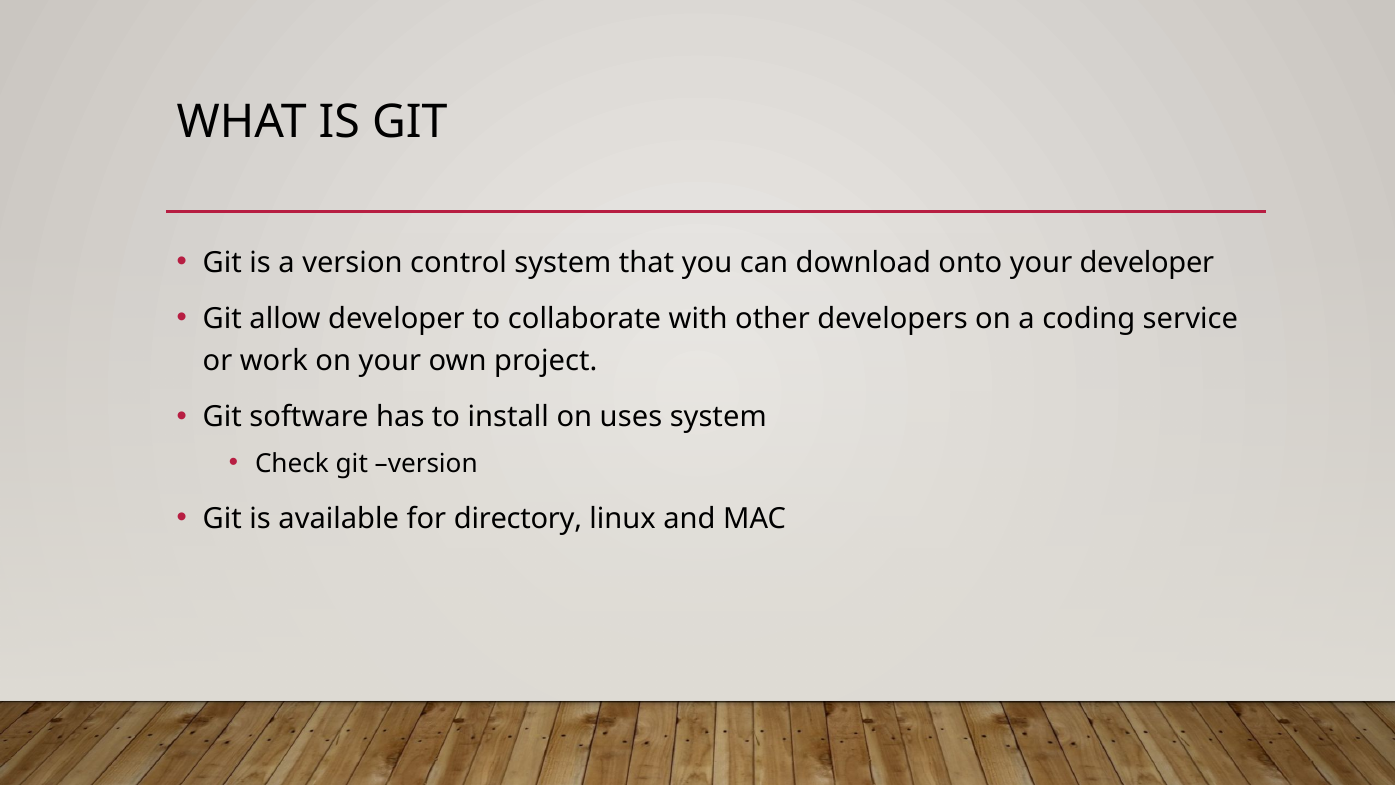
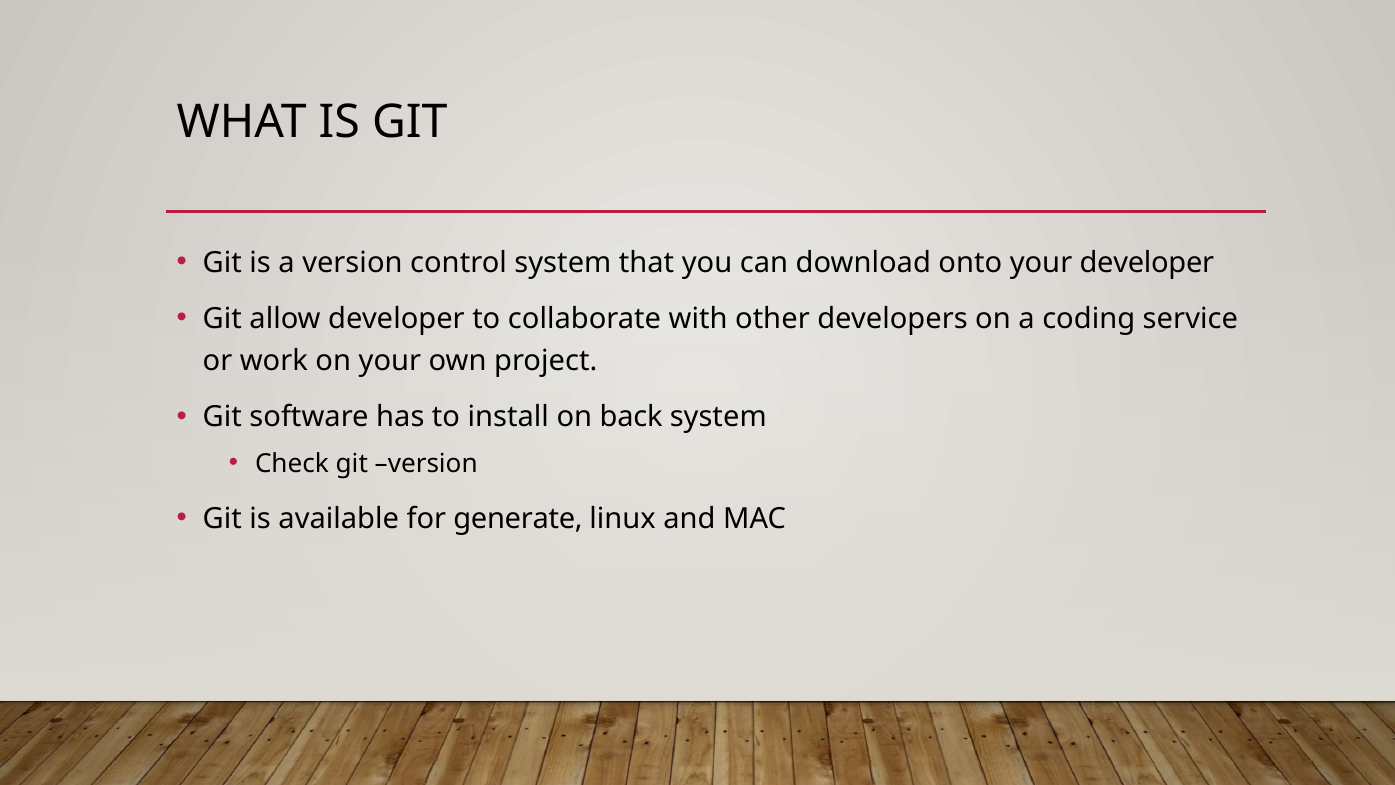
uses: uses -> back (631, 417)
directory: directory -> generate (518, 518)
